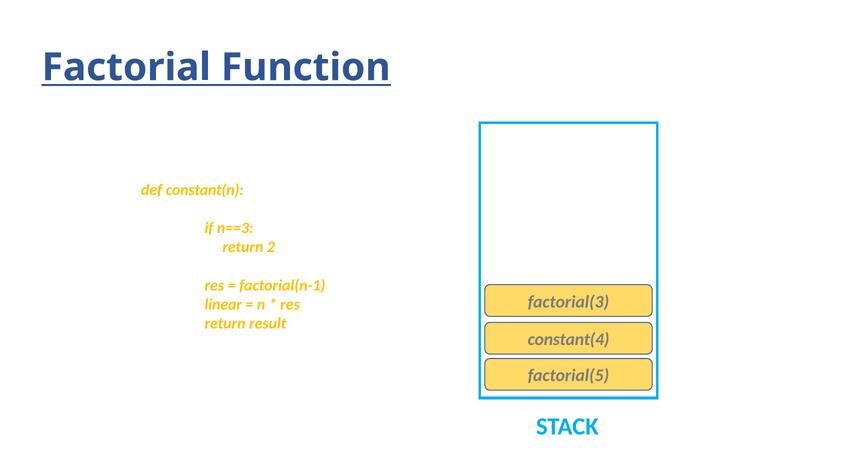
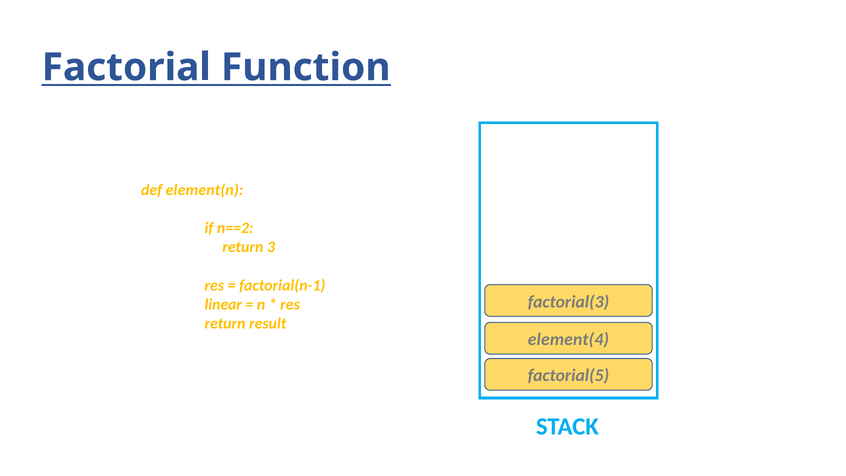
constant(n: constant(n -> element(n (205, 190)
n==3: n==3 -> n==2 (235, 228)
2: 2 -> 3 (271, 247)
constant(4: constant(4 -> element(4 (568, 339)
